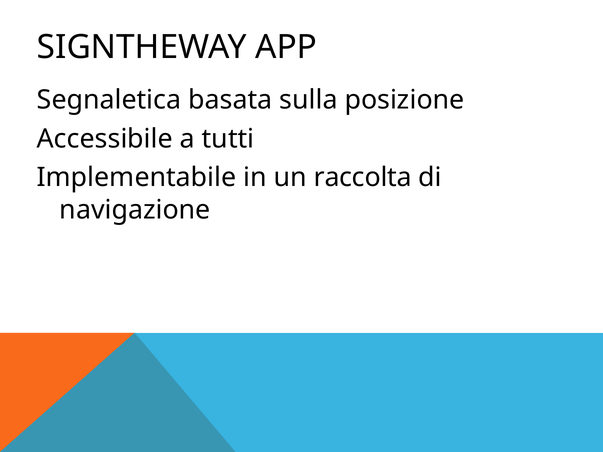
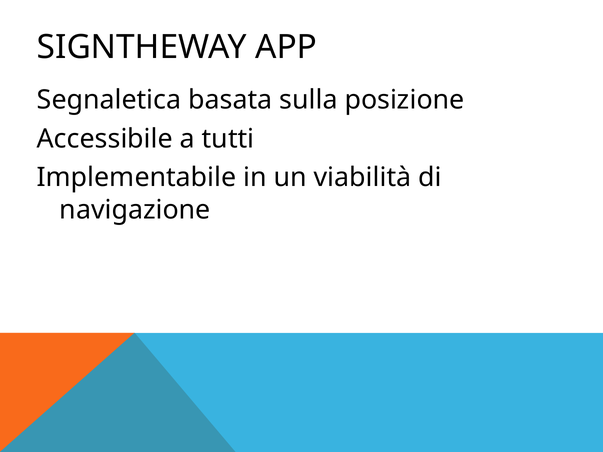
raccolta: raccolta -> viabilità (363, 178)
